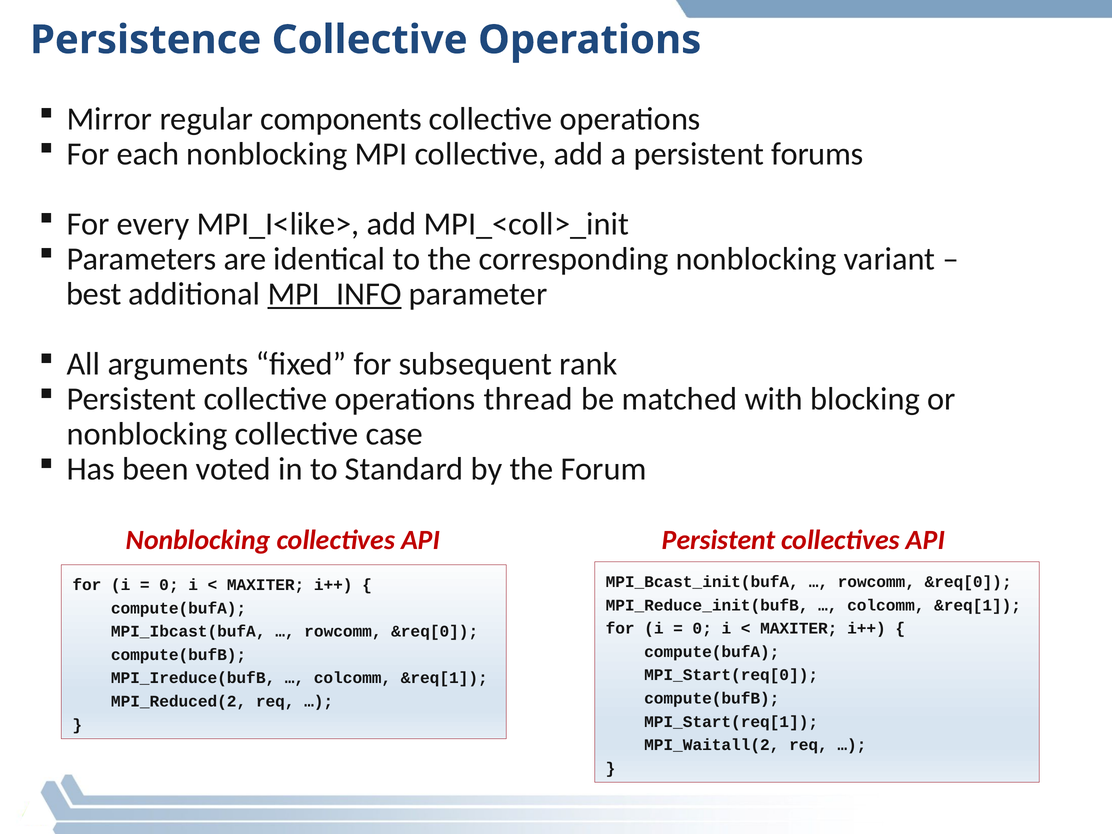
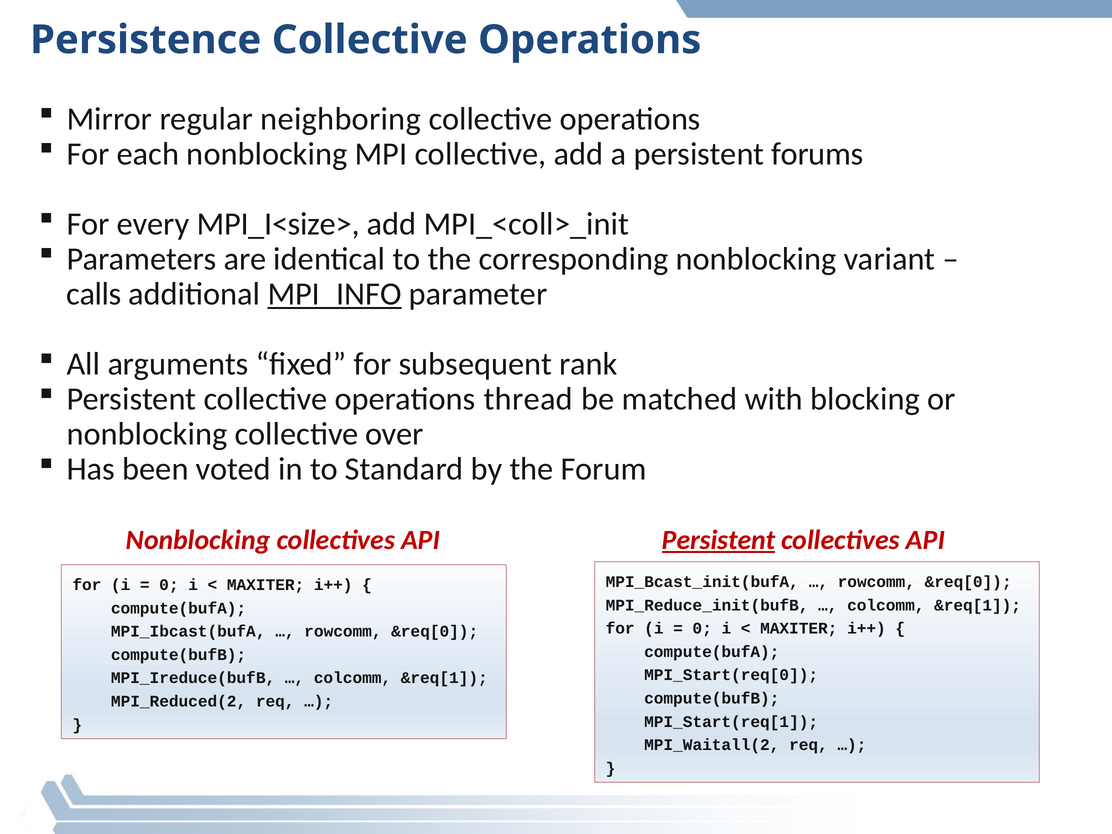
components: components -> neighboring (341, 119)
MPI_I<like>: MPI_I<like> -> MPI_I<size> (278, 224)
best: best -> calls (94, 294)
case: case -> over (394, 434)
Persistent underline: none -> present (719, 540)
